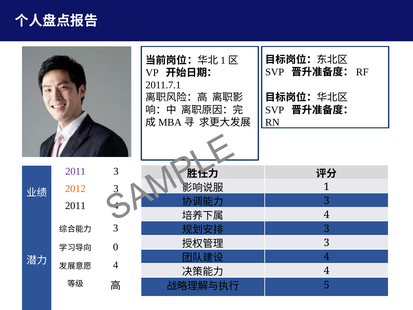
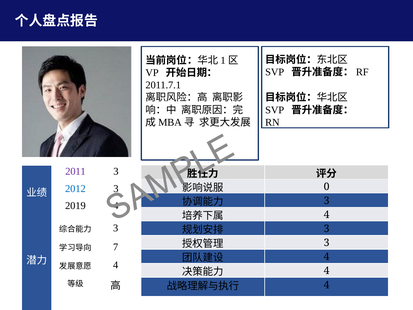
1: 1 -> 0 (327, 187)
2012 colour: orange -> blue (75, 189)
2011: 2011 -> 2019 (75, 206)
0: 0 -> 7 (116, 247)
5: 5 -> 4 (327, 285)
